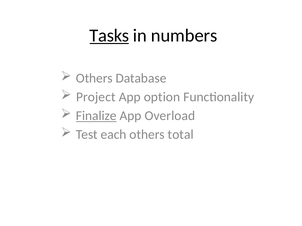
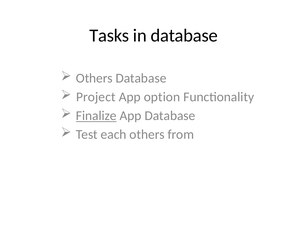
Tasks underline: present -> none (109, 36)
in numbers: numbers -> database (184, 36)
App Overload: Overload -> Database (170, 116)
total: total -> from (181, 135)
